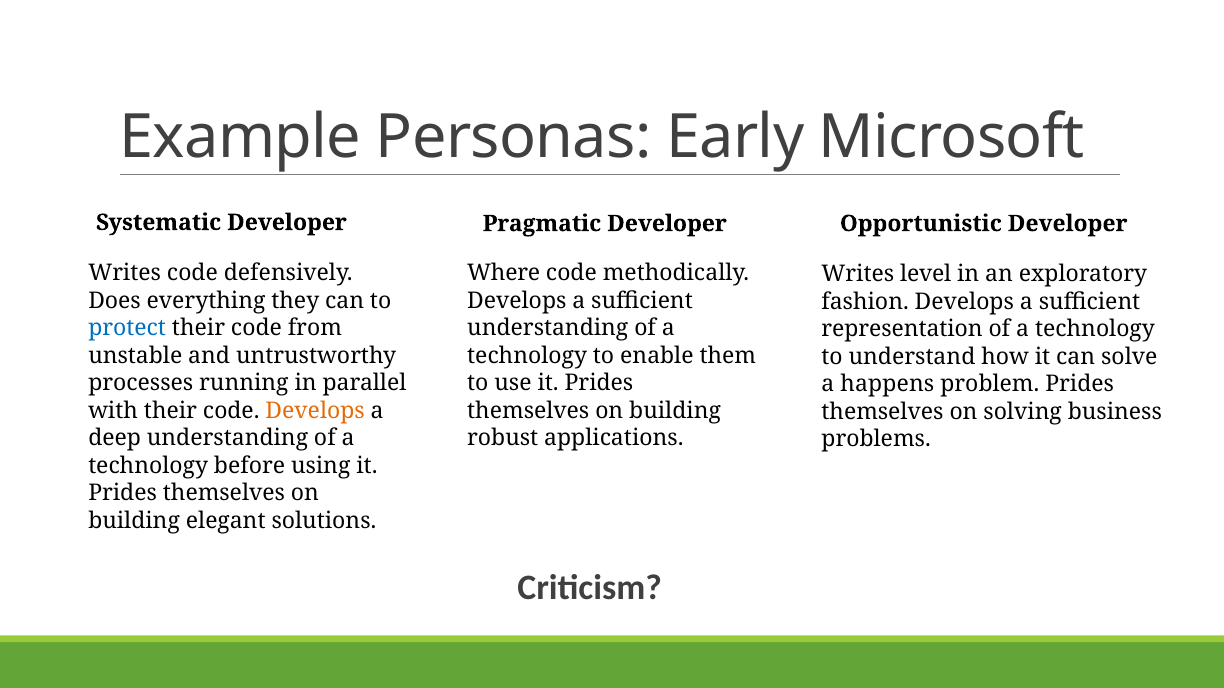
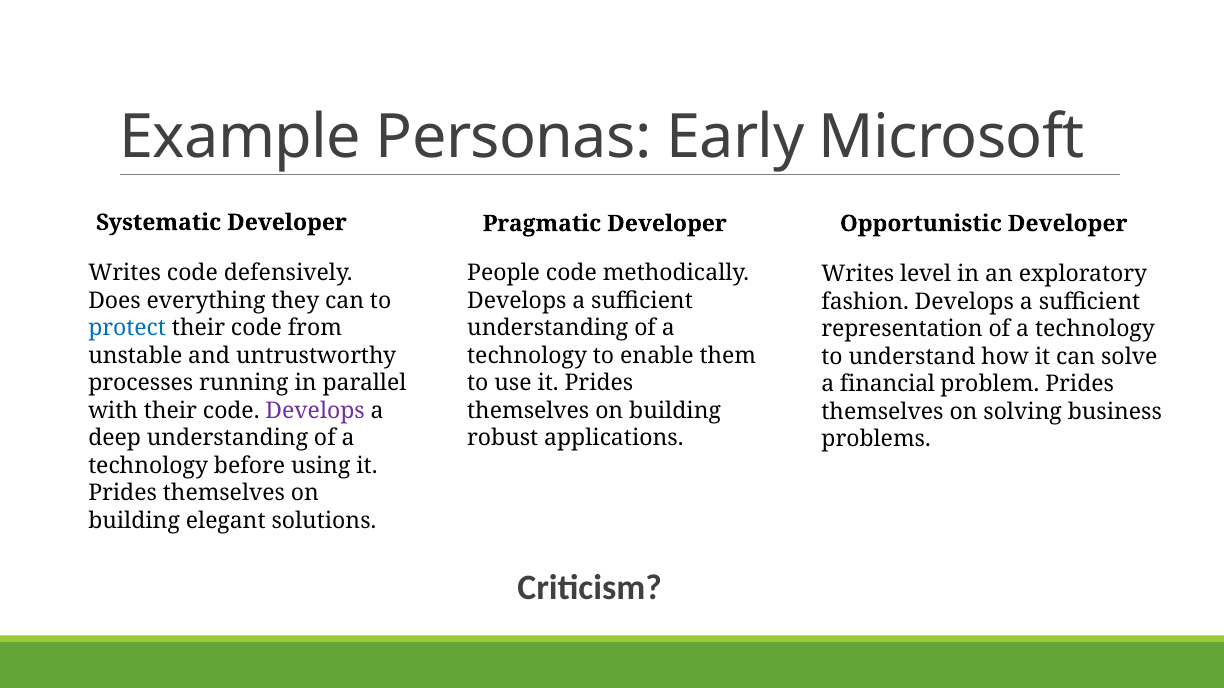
Where: Where -> People (504, 273)
happens: happens -> financial (887, 385)
Develops colour: orange -> purple (315, 411)
